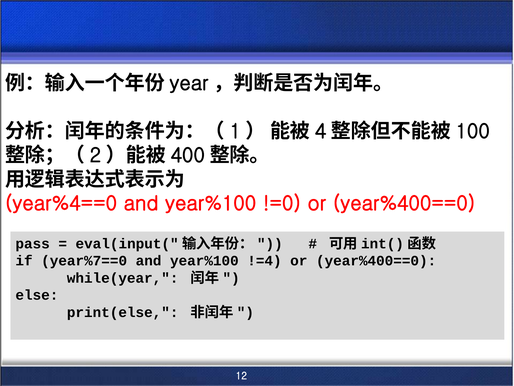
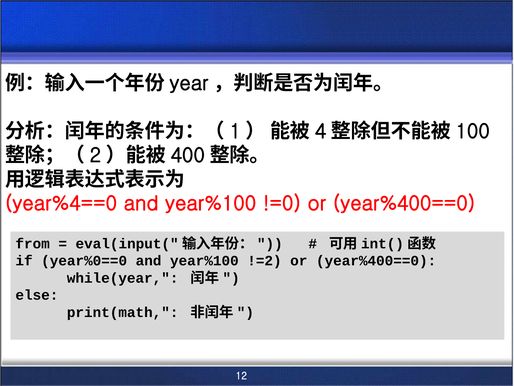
pass: pass -> from (33, 243)
year%7==0: year%7==0 -> year%0==0 (84, 261)
!=4: !=4 -> !=2 (264, 261)
print(else: print(else -> print(math (123, 312)
